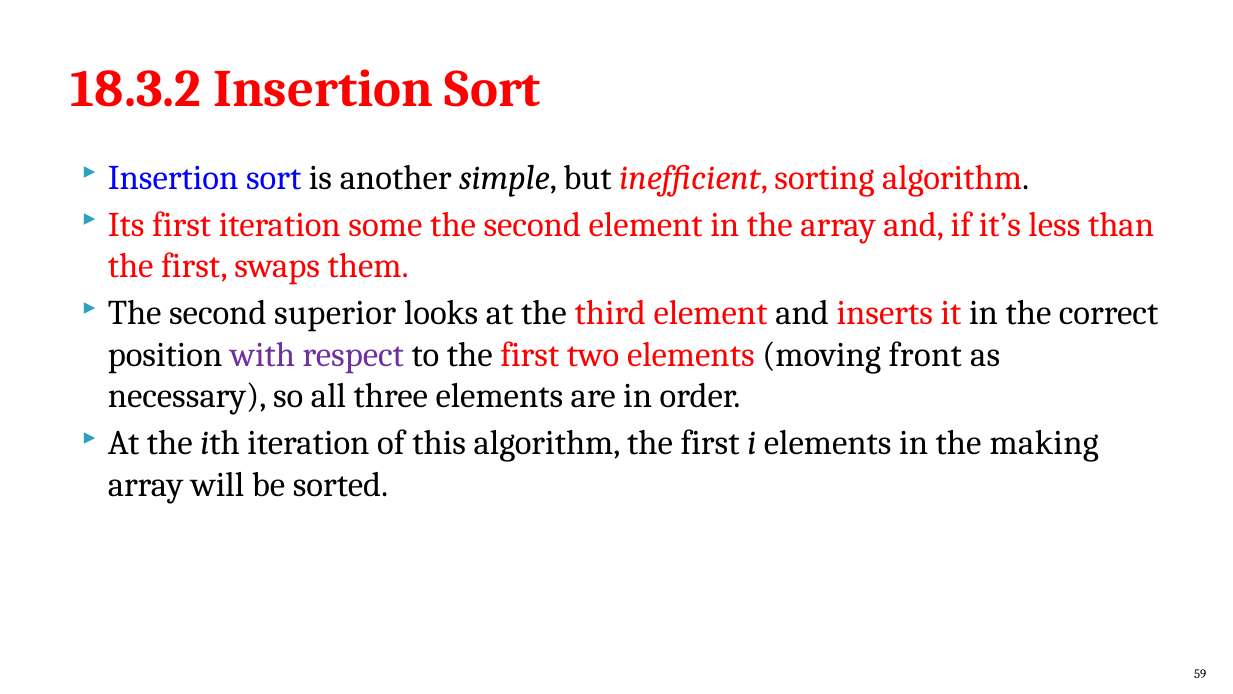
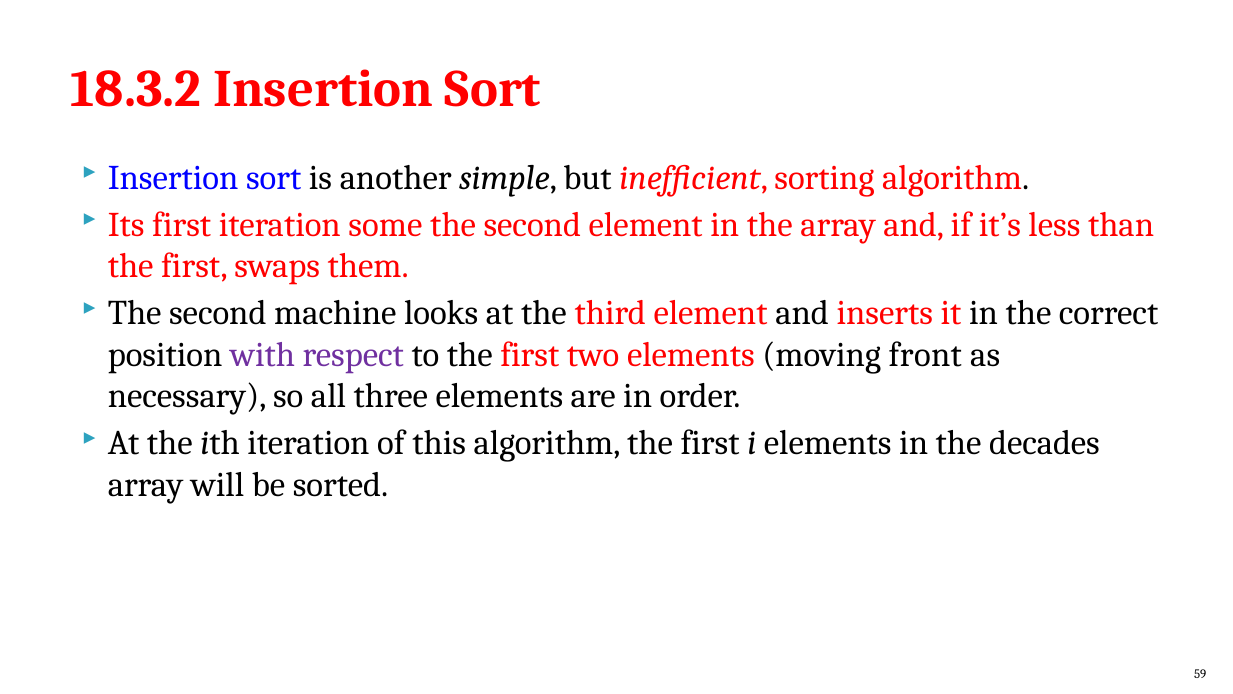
superior: superior -> machine (335, 313)
making: making -> decades (1044, 443)
